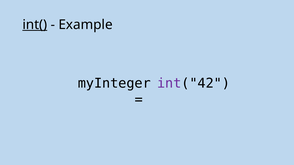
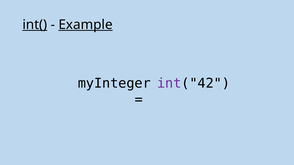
Example underline: none -> present (86, 25)
